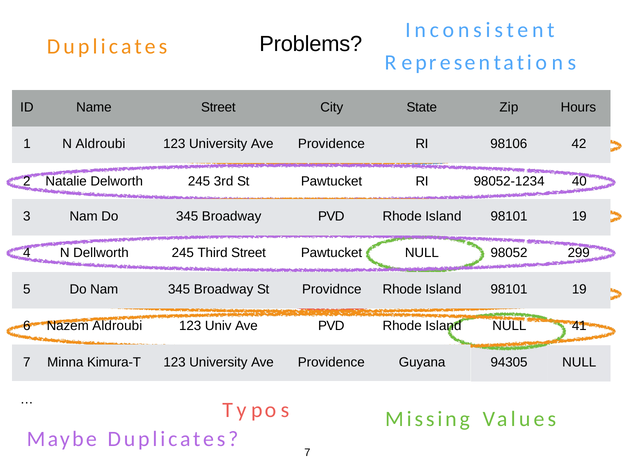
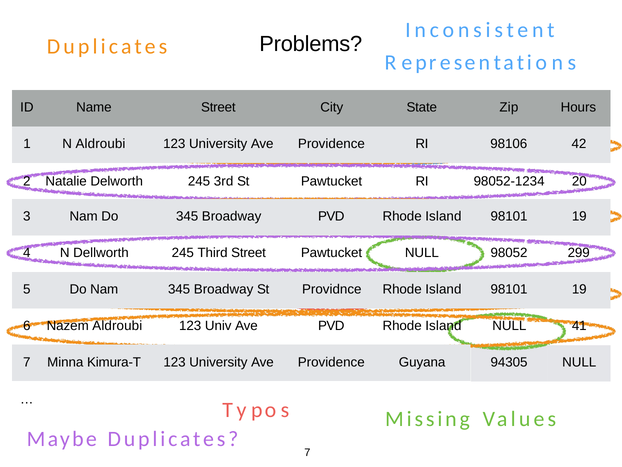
40: 40 -> 20 (579, 181)
